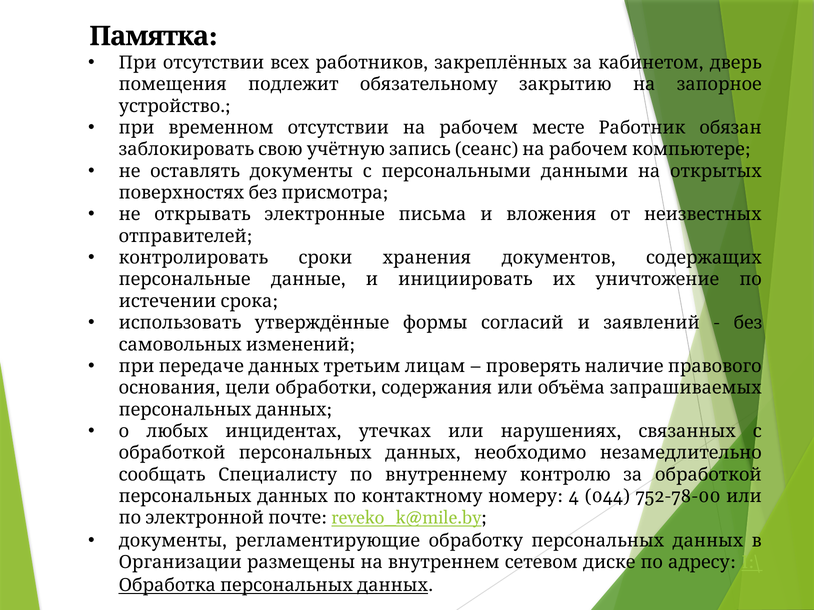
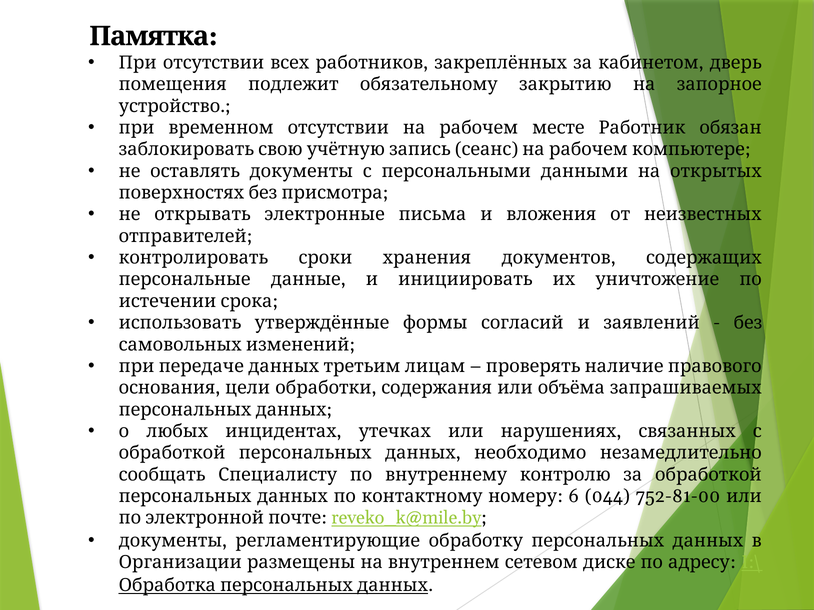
4: 4 -> 6 (574, 497)
752-78-00: 752-78-00 -> 752-81-00 (678, 497)
